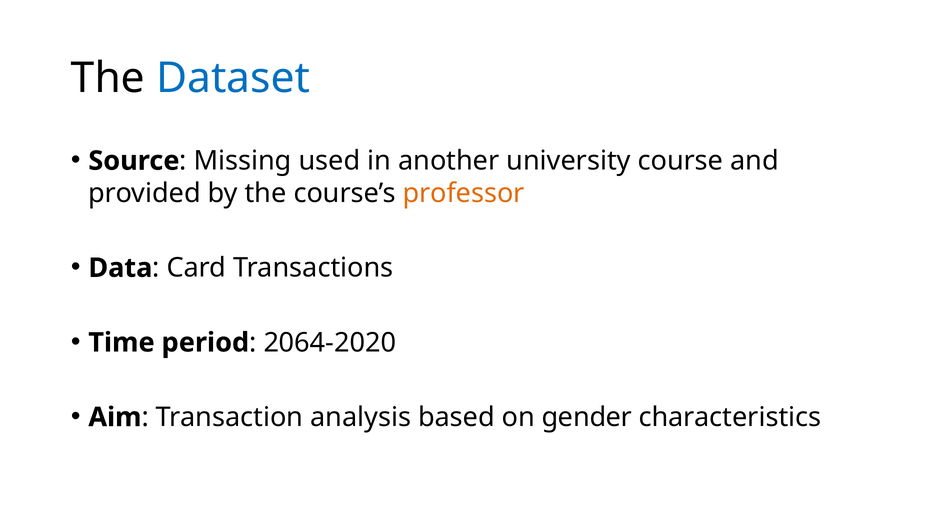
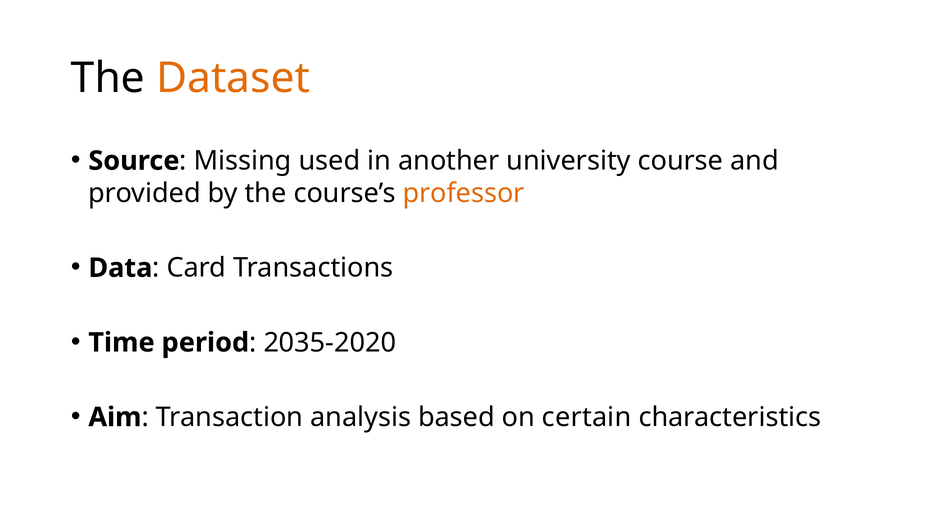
Dataset colour: blue -> orange (233, 78)
2064-2020: 2064-2020 -> 2035-2020 (330, 343)
gender: gender -> certain (587, 417)
